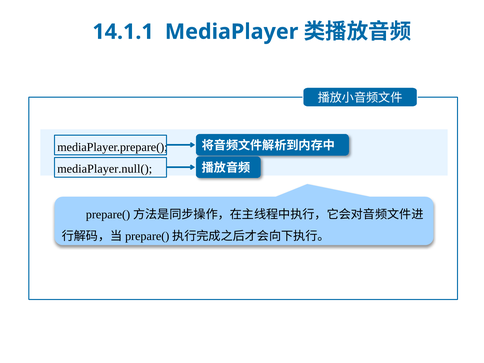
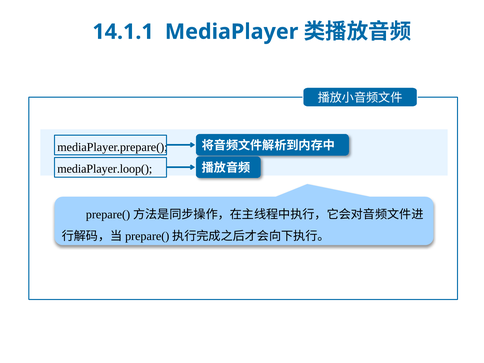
mediaPlayer.null(: mediaPlayer.null( -> mediaPlayer.loop( (105, 169)
